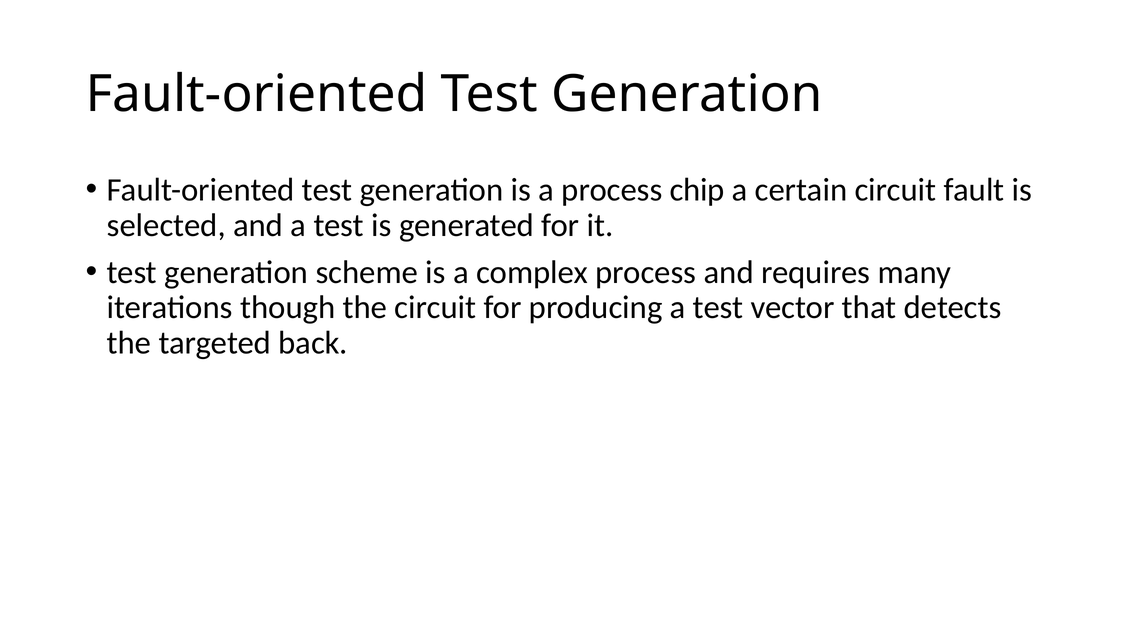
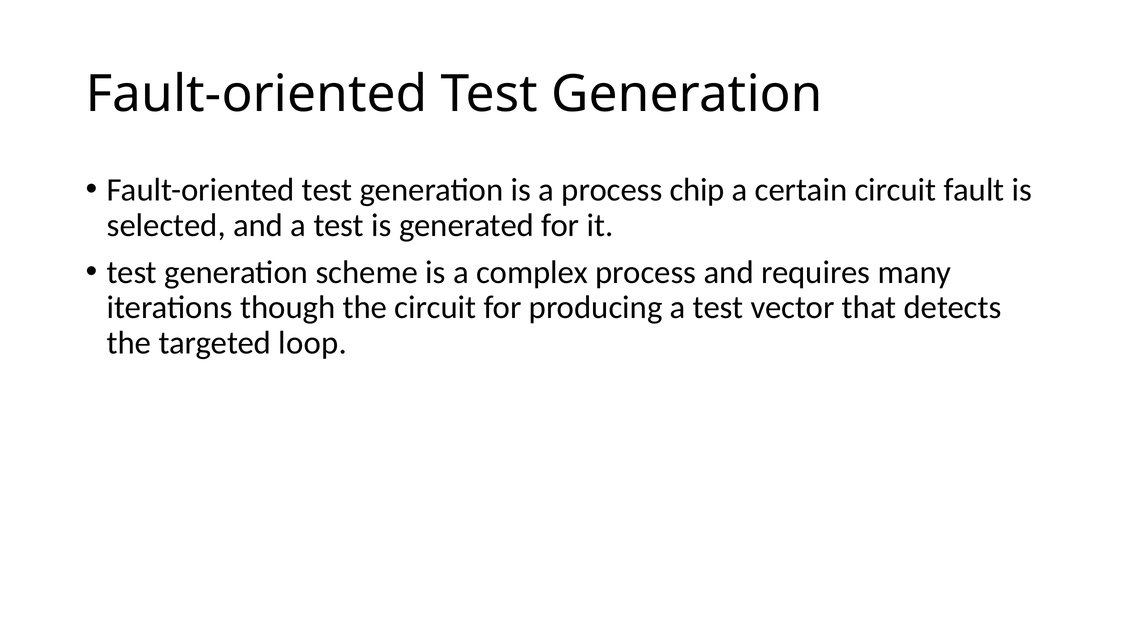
back: back -> loop (313, 343)
